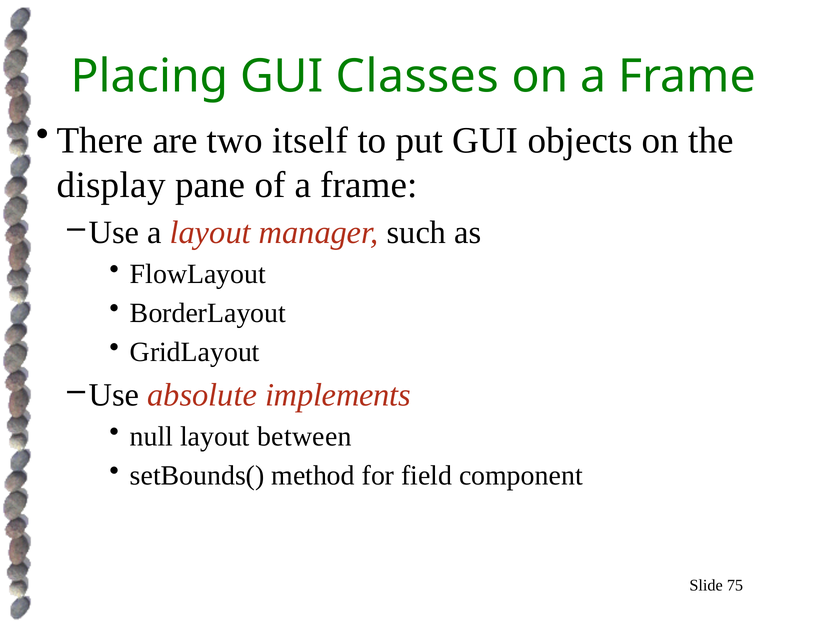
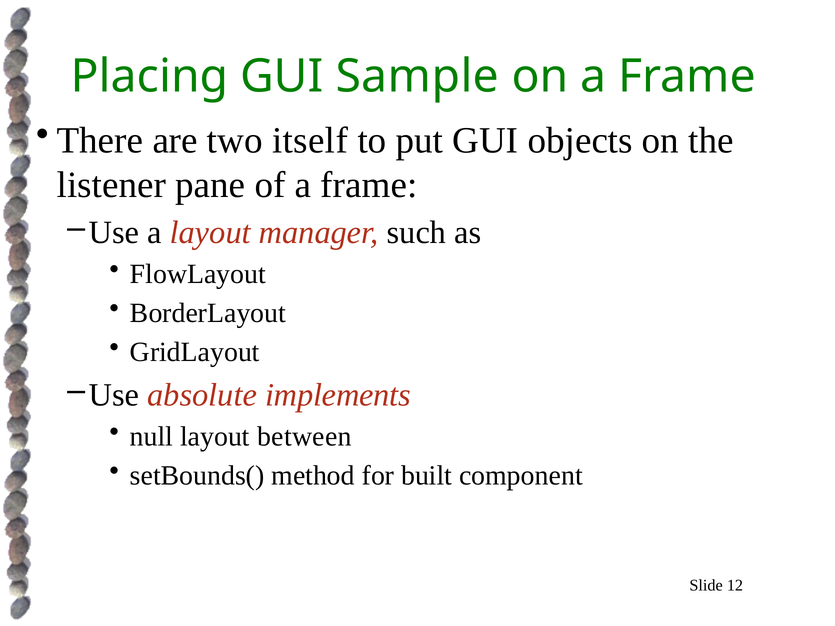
Classes: Classes -> Sample (417, 76)
display: display -> listener (111, 185)
field: field -> built (427, 476)
75: 75 -> 12 (735, 586)
